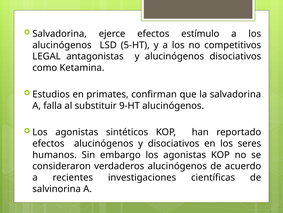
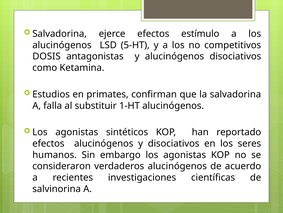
LEGAL: LEGAL -> DOSIS (47, 56)
9-HT: 9-HT -> 1-HT (129, 105)
